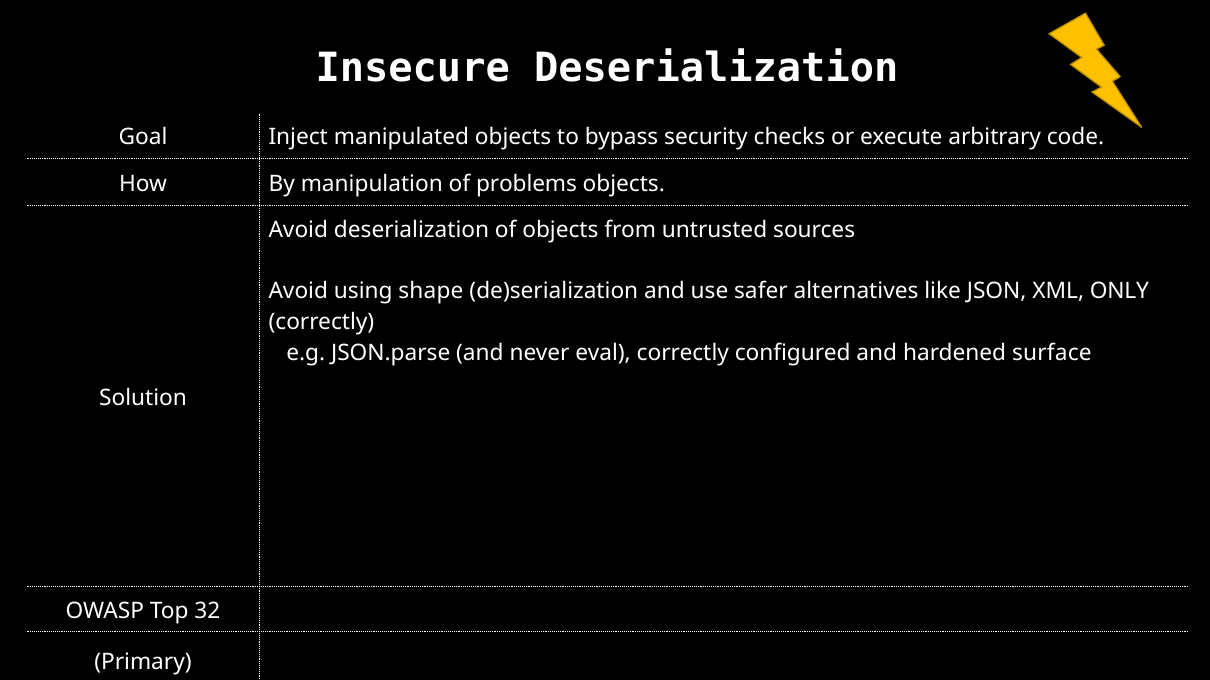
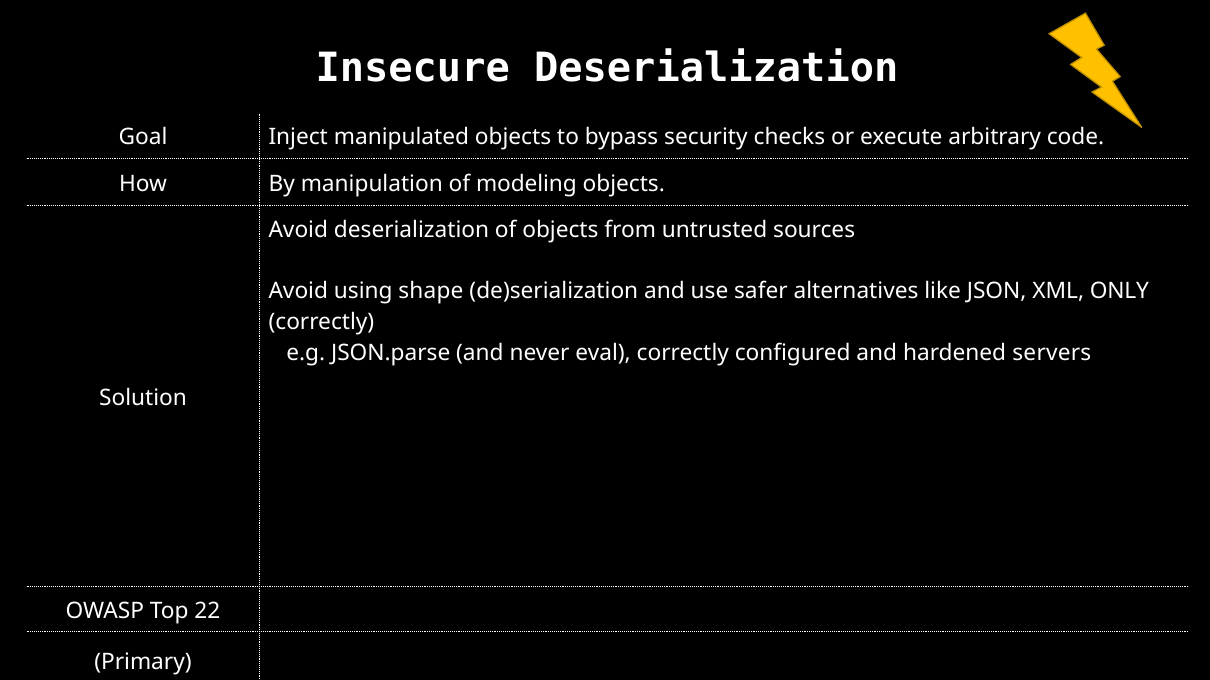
problems: problems -> modeling (526, 184)
surface: surface -> servers (1052, 353)
32: 32 -> 22 (207, 611)
